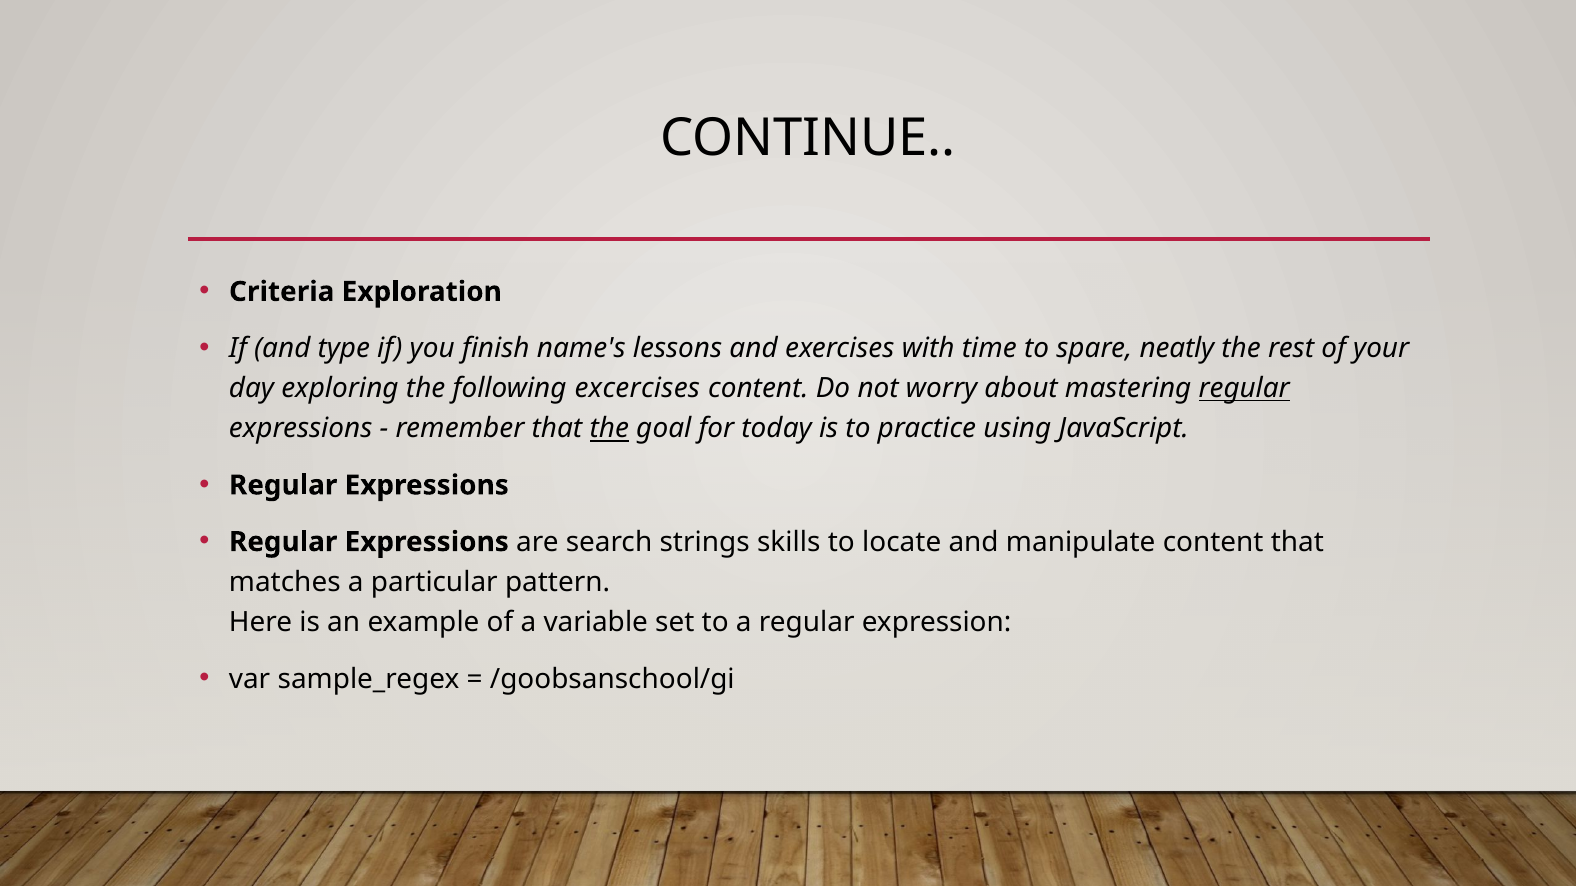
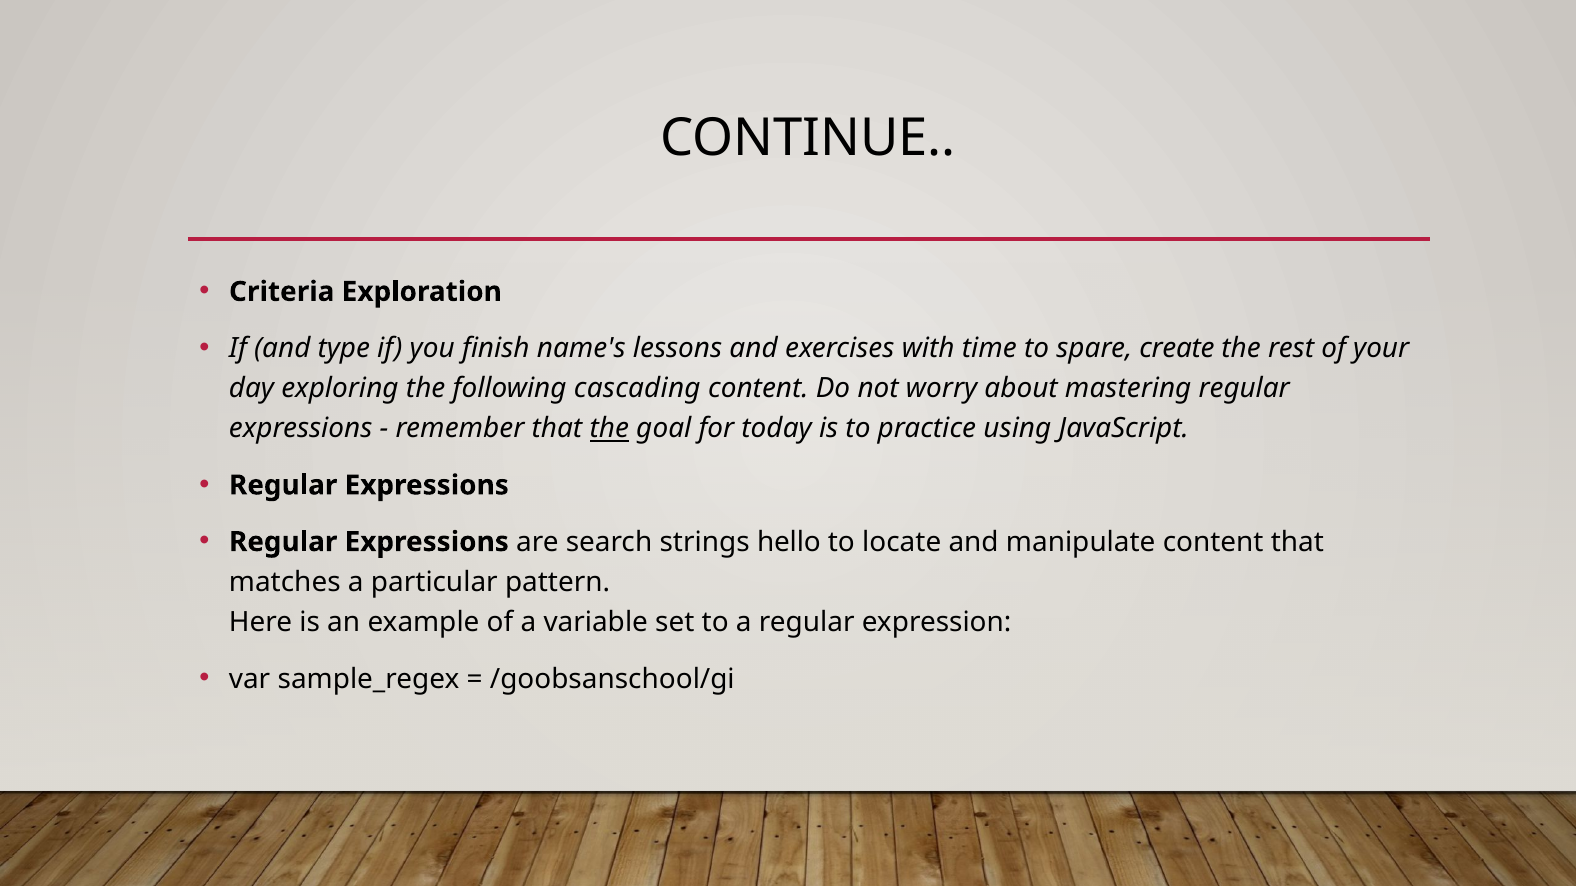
neatly: neatly -> create (1177, 349)
excercises: excercises -> cascading (637, 389)
regular underline: present -> none (1244, 389)
skills: skills -> hello (789, 542)
